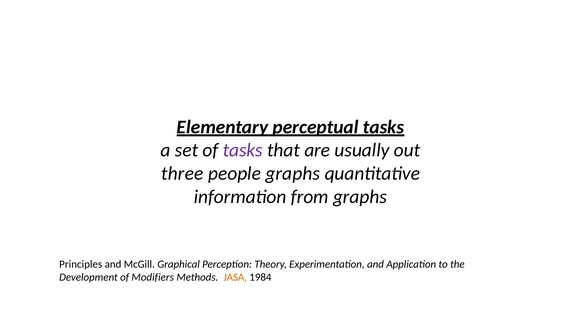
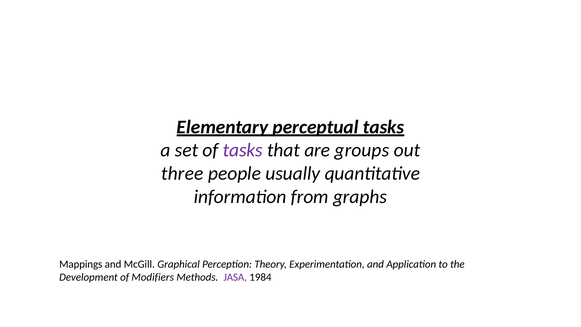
usually: usually -> groups (362, 150)
people graphs: graphs -> usually (293, 173)
Principles: Principles -> Mappings (81, 264)
JASA colour: orange -> purple (235, 277)
